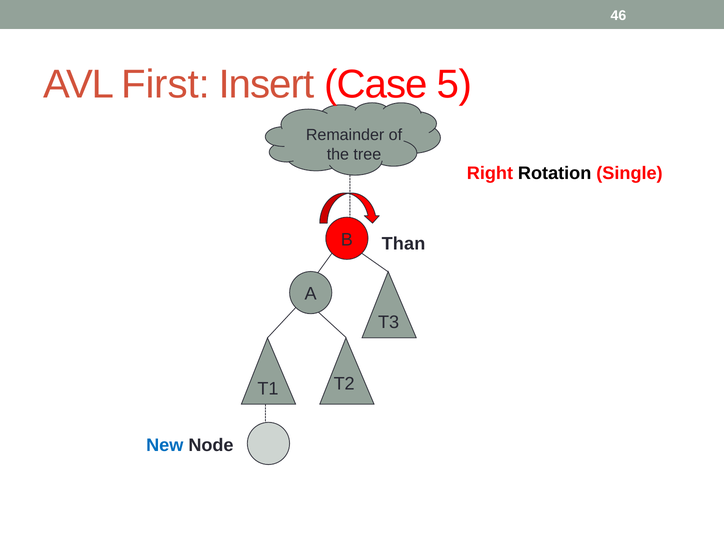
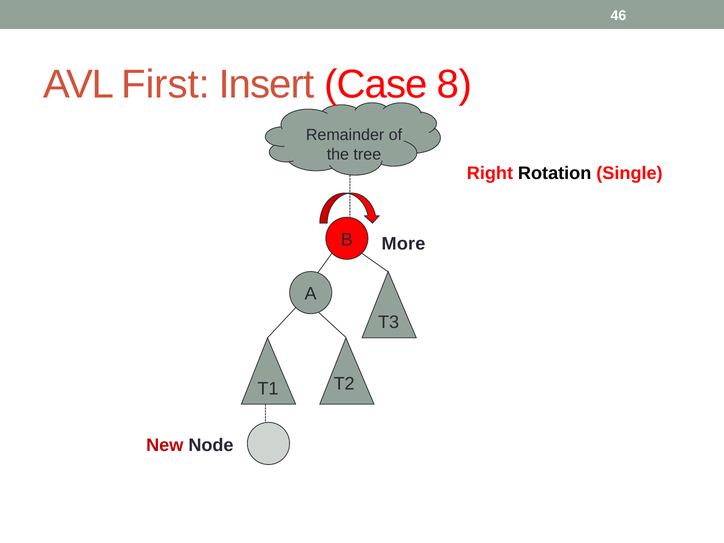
5: 5 -> 8 (454, 84)
Than: Than -> More (404, 244)
New colour: blue -> red (165, 445)
